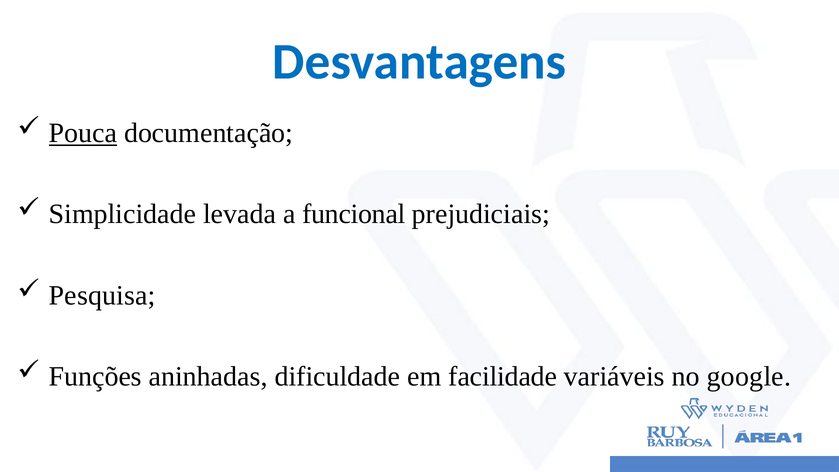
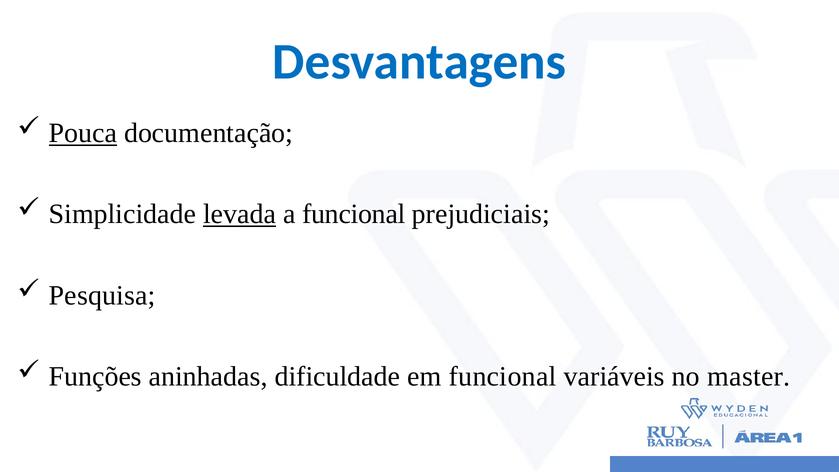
levada underline: none -> present (240, 214)
em facilidade: facilidade -> funcional (503, 376)
google: google -> master (749, 376)
